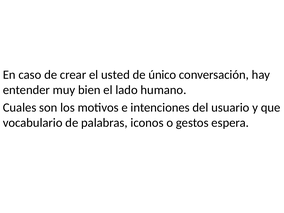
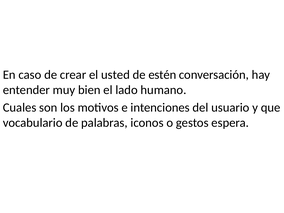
único: único -> estén (162, 75)
